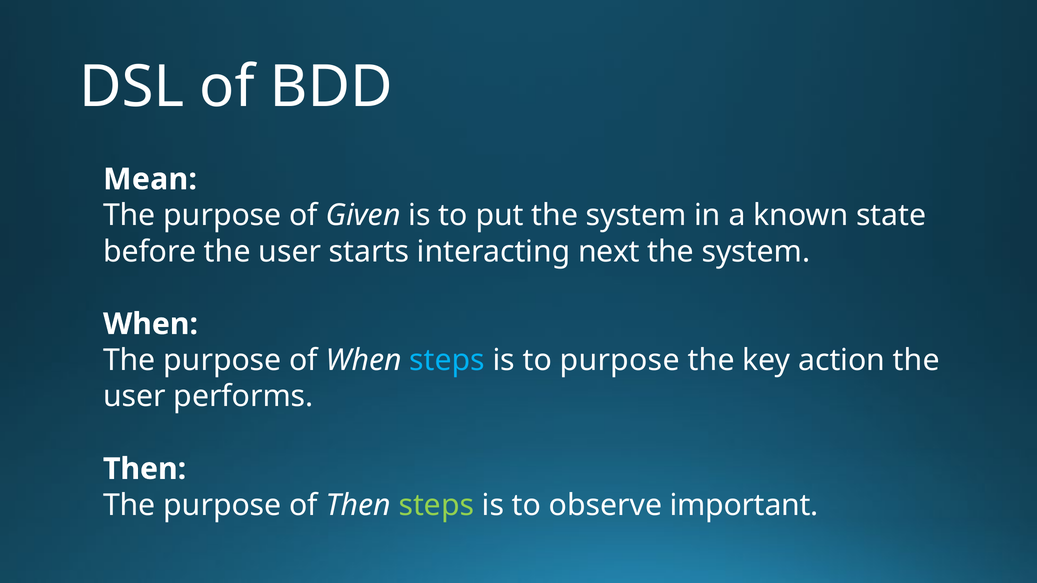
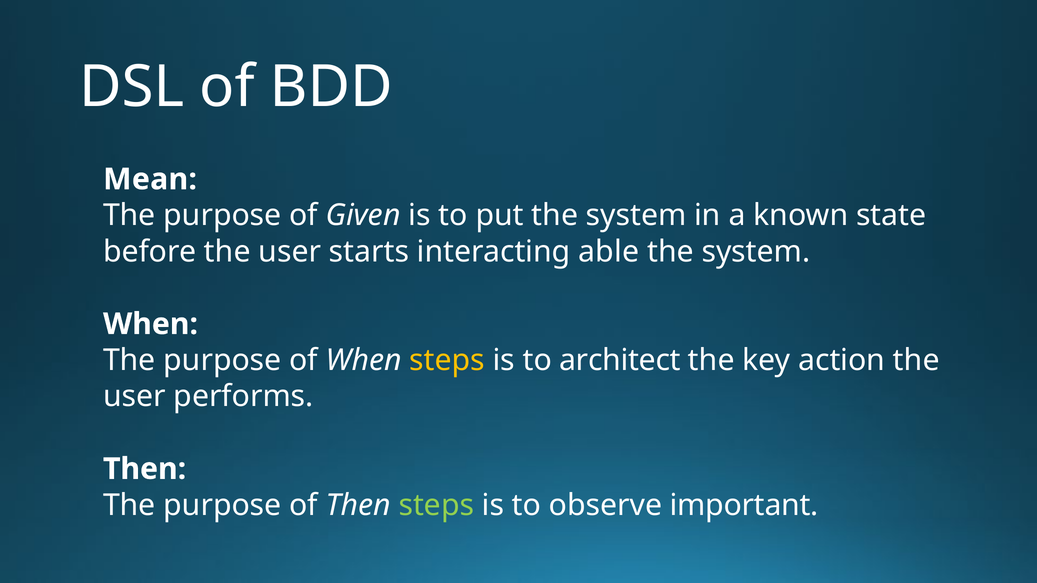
next: next -> able (609, 252)
steps colour: light blue -> yellow (447, 360)
to purpose: purpose -> architect (620, 360)
